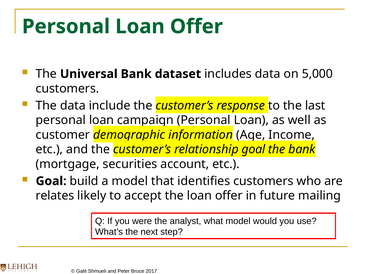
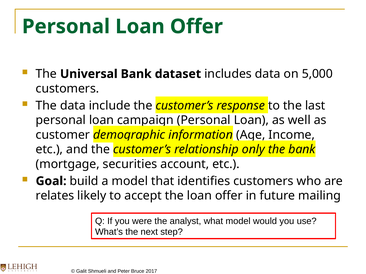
relationship goal: goal -> only (253, 150)
